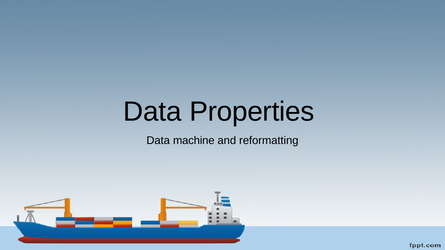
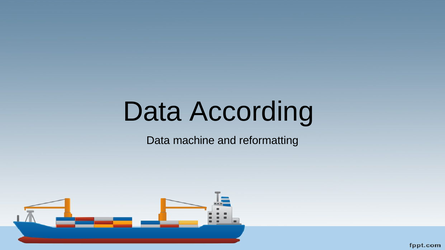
Properties: Properties -> According (252, 112)
